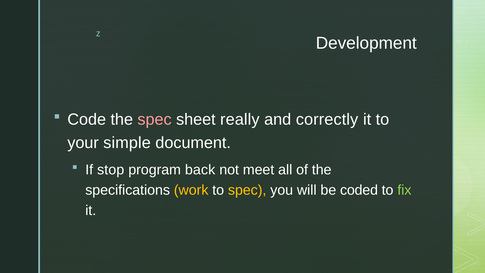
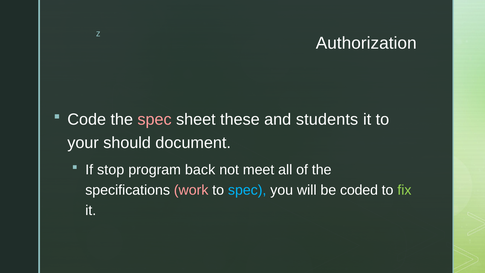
Development: Development -> Authorization (366, 43)
really: really -> these (240, 119)
correctly: correctly -> students (327, 119)
simple: simple -> should (127, 143)
work colour: yellow -> pink (191, 190)
spec colour: yellow -> light blue (247, 190)
